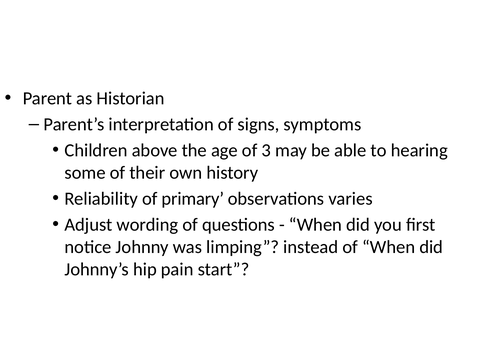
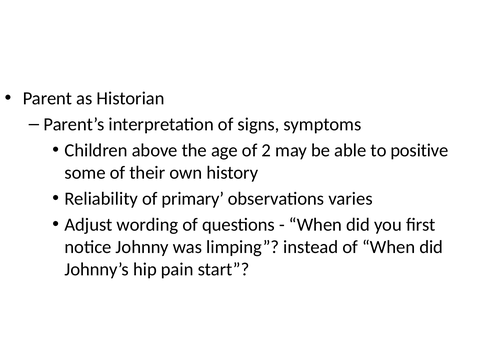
3: 3 -> 2 (266, 151)
hearing: hearing -> positive (419, 151)
